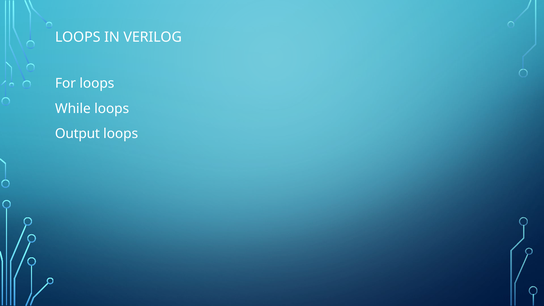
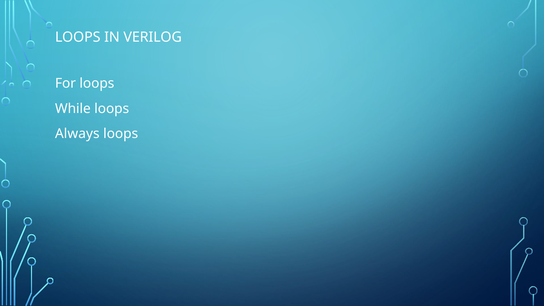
Output: Output -> Always (77, 134)
